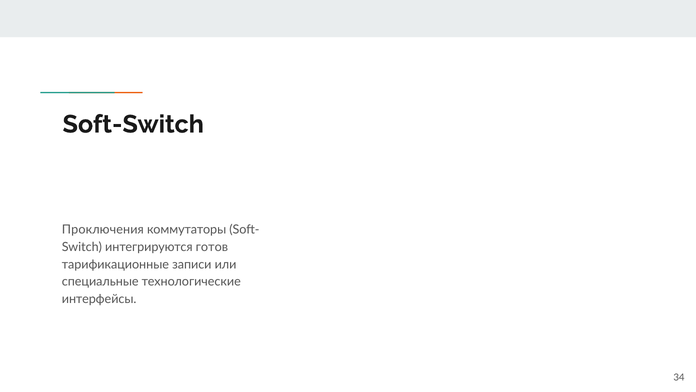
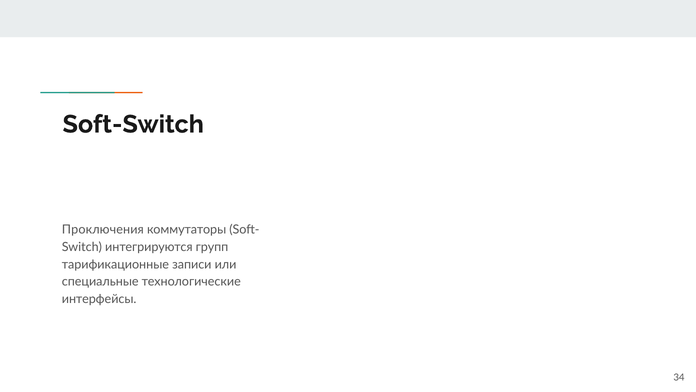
готов: готов -> групп (212, 247)
